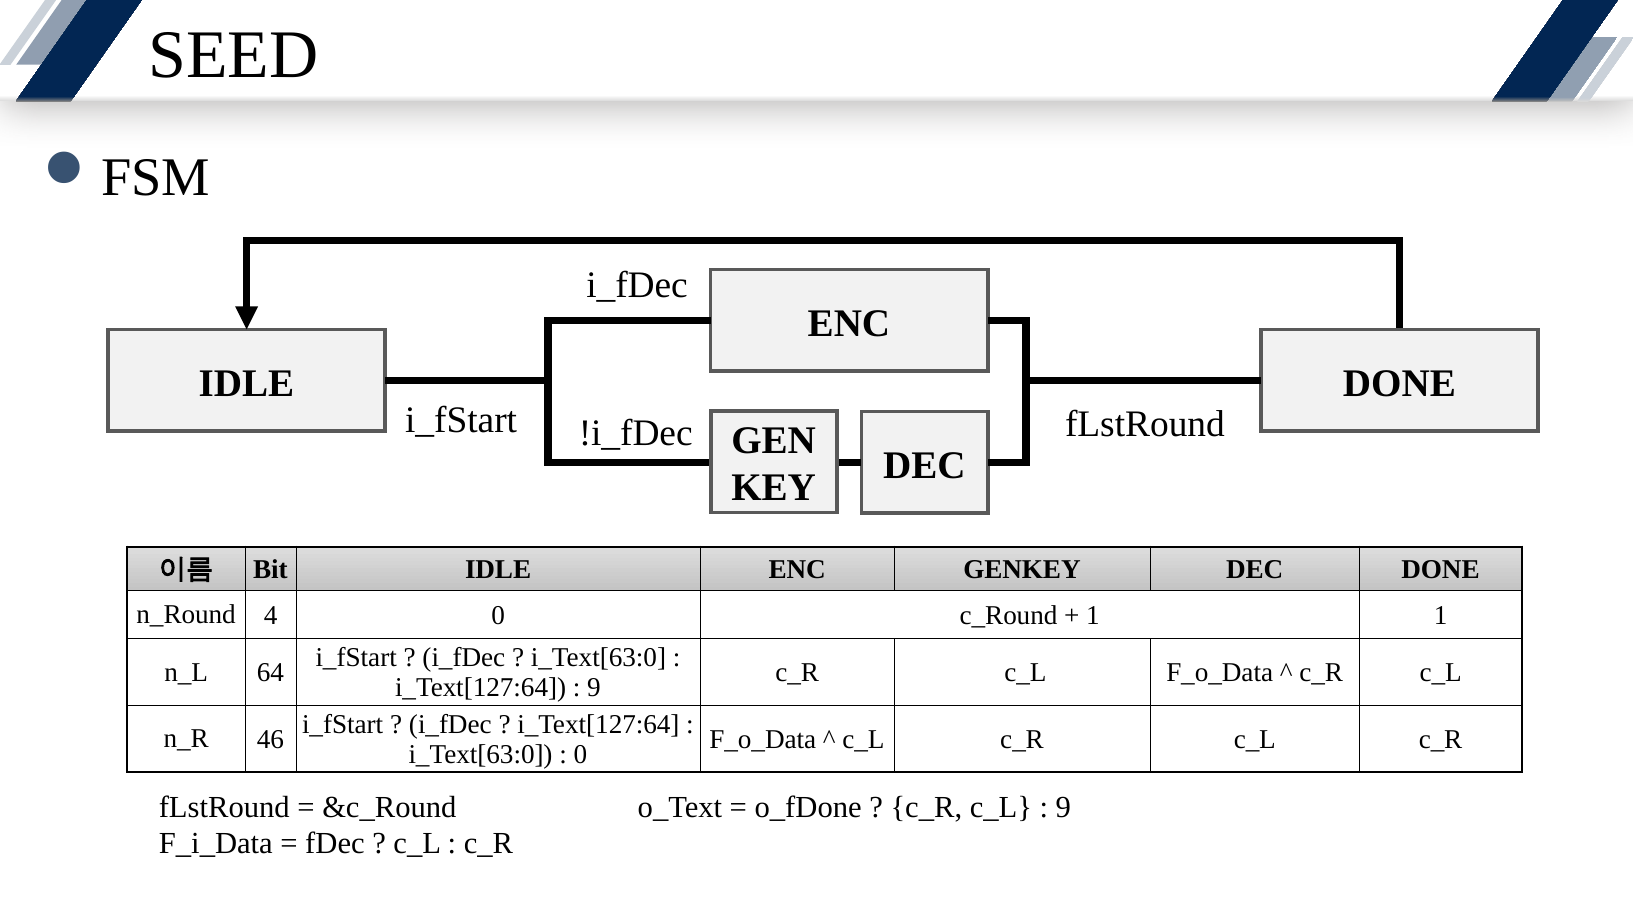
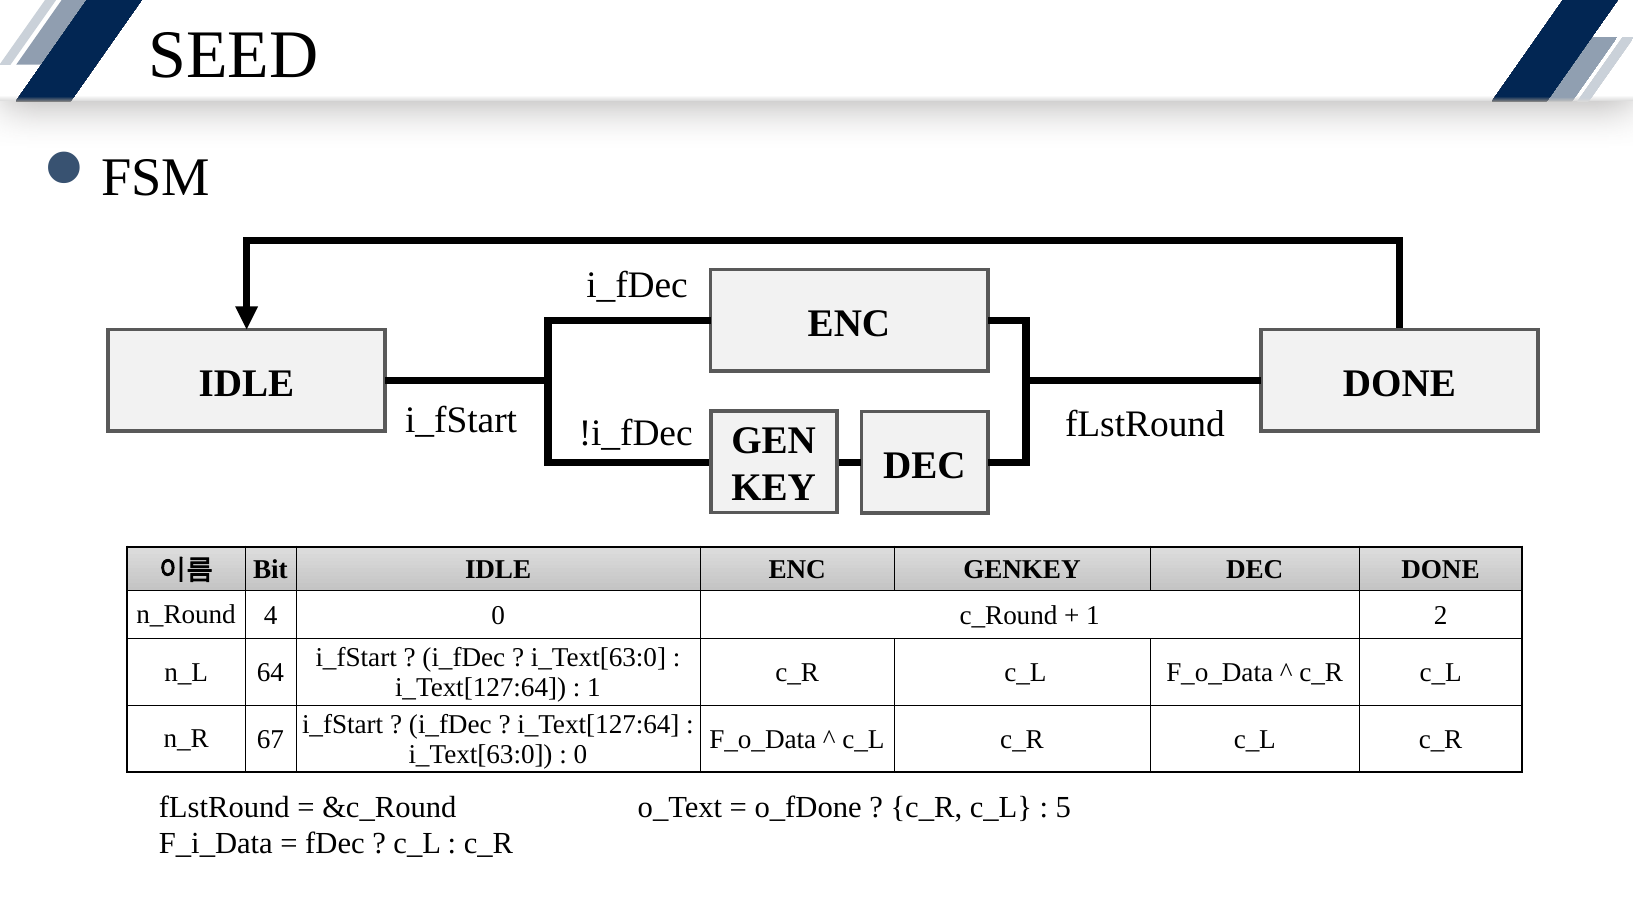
1 1: 1 -> 2 (1441, 616)
9: 9 -> 1 (594, 688)
46: 46 -> 67 (270, 740)
9: 9 -> 5 (1063, 808)
